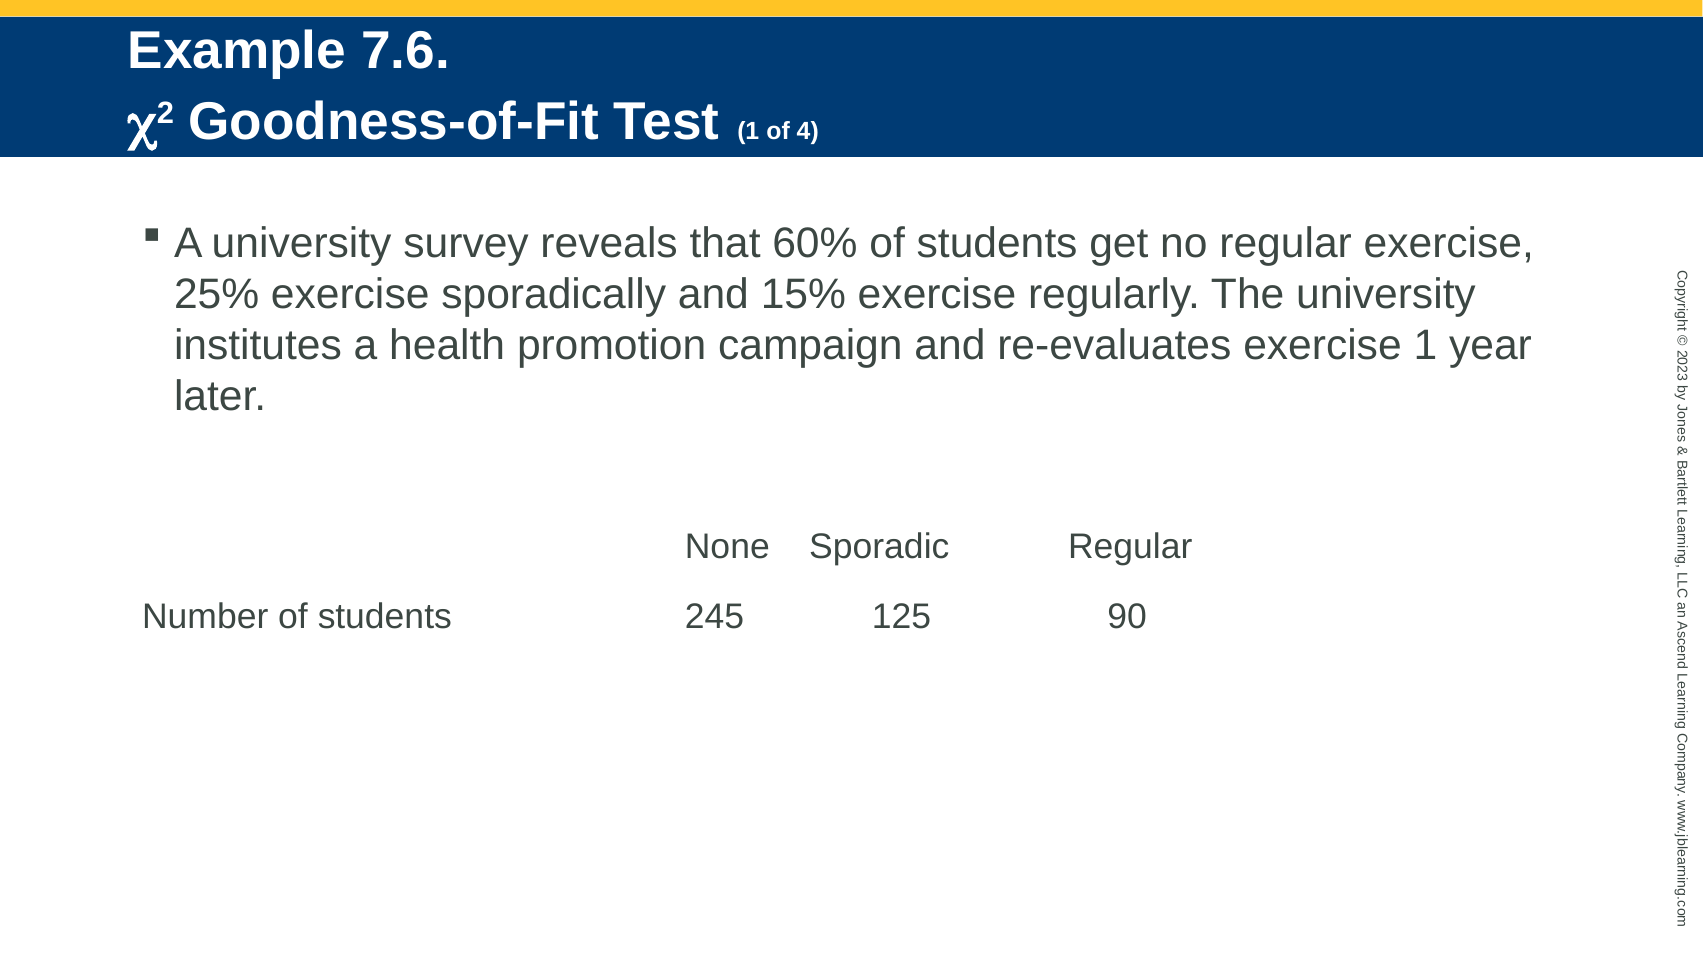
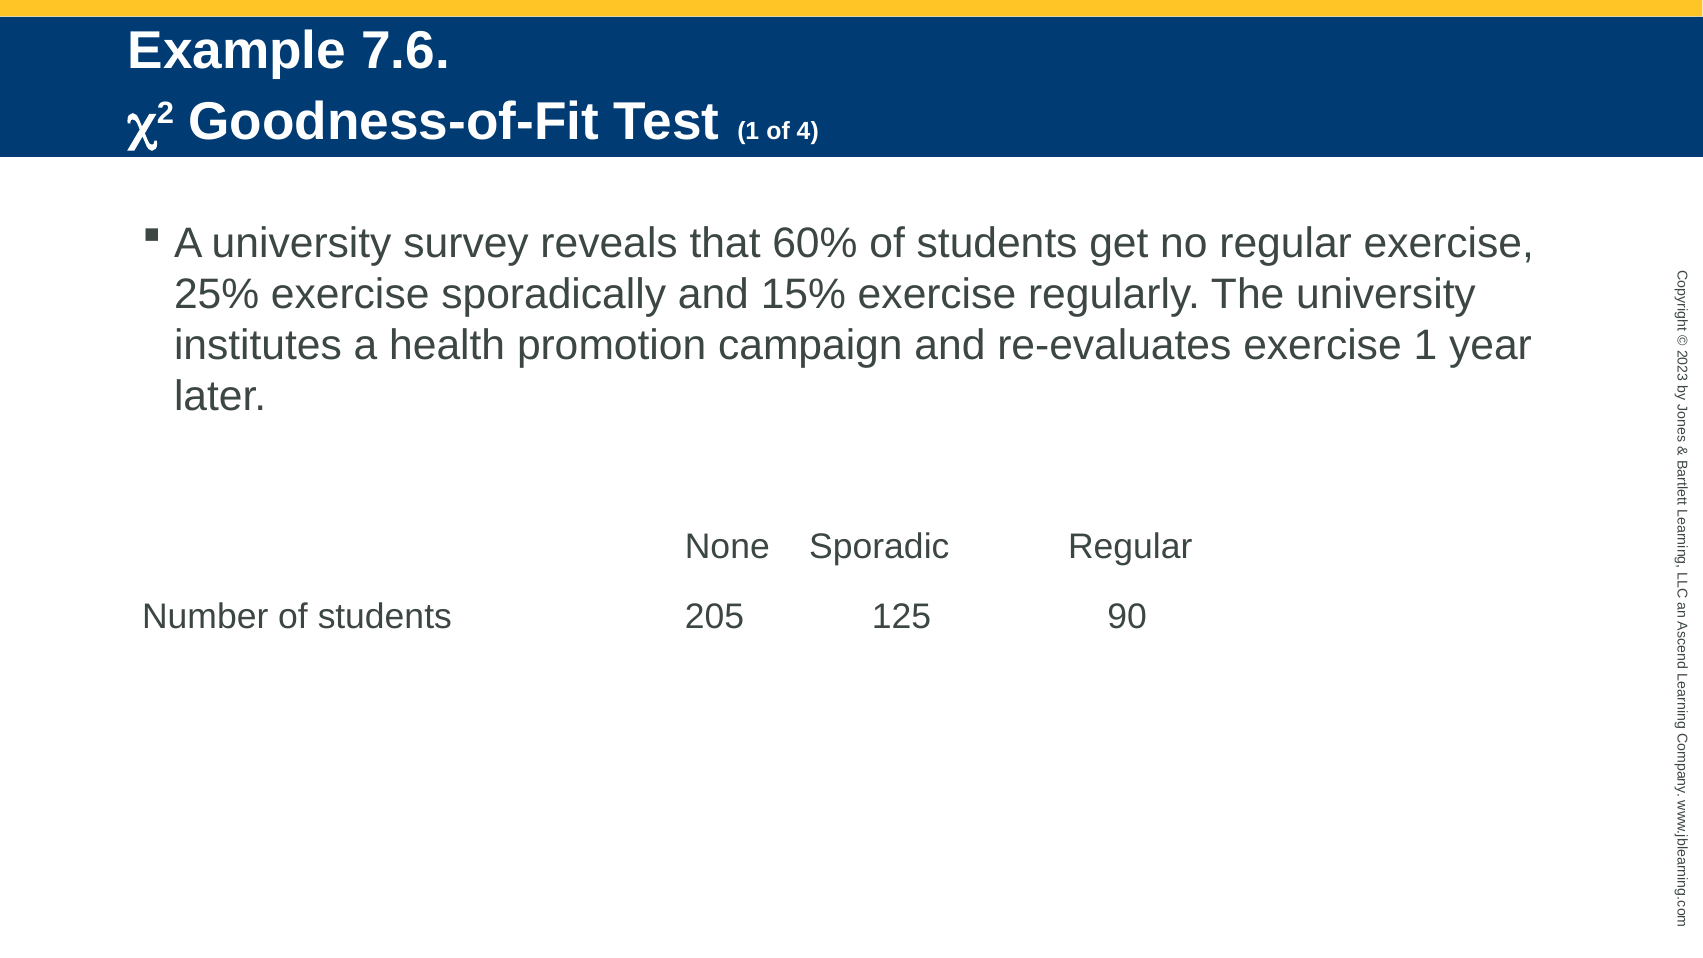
245: 245 -> 205 (714, 616)
